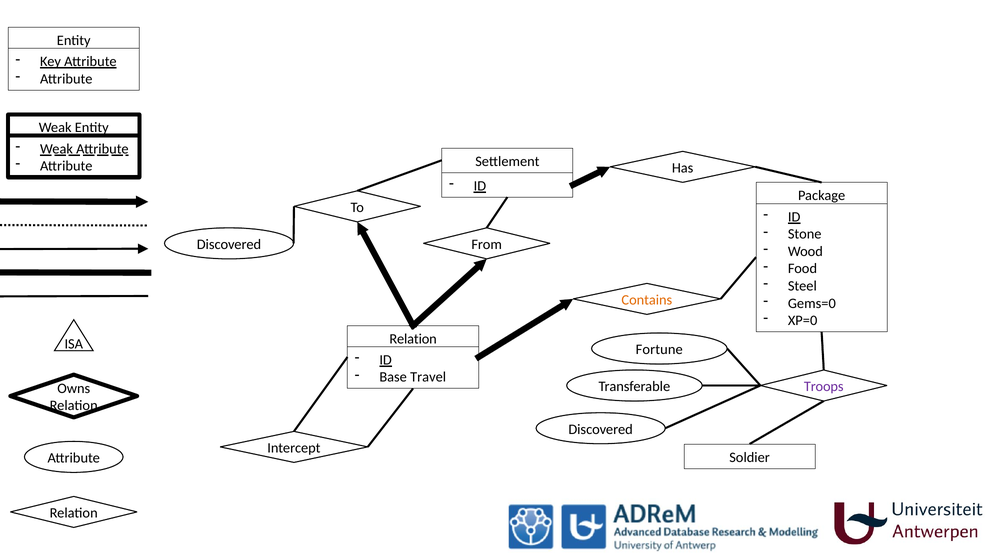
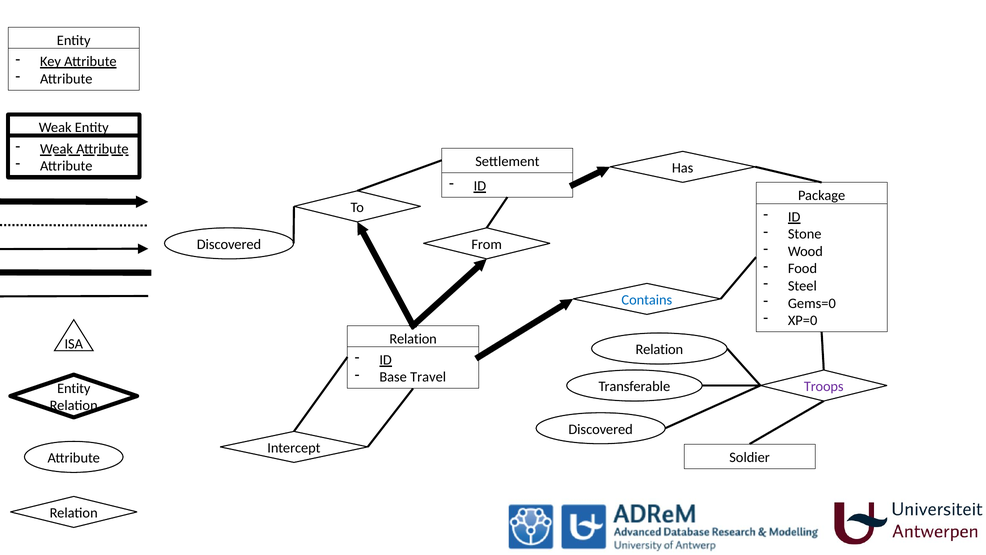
Contains colour: orange -> blue (647, 300)
Fortune: Fortune -> Relation (659, 349)
Owns: Owns -> Entity (74, 388)
